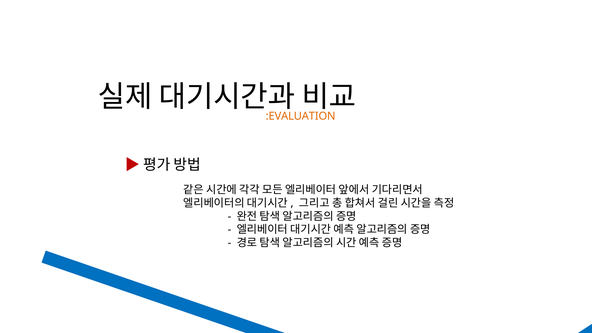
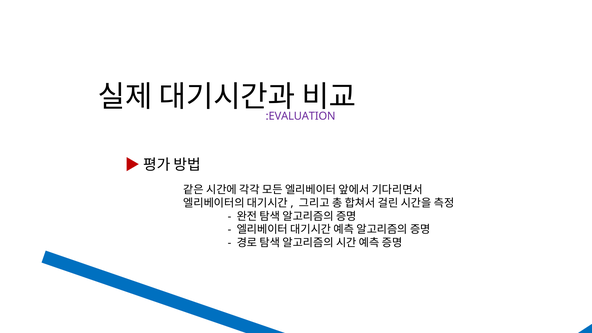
:EVALUATION colour: orange -> purple (301, 116)
